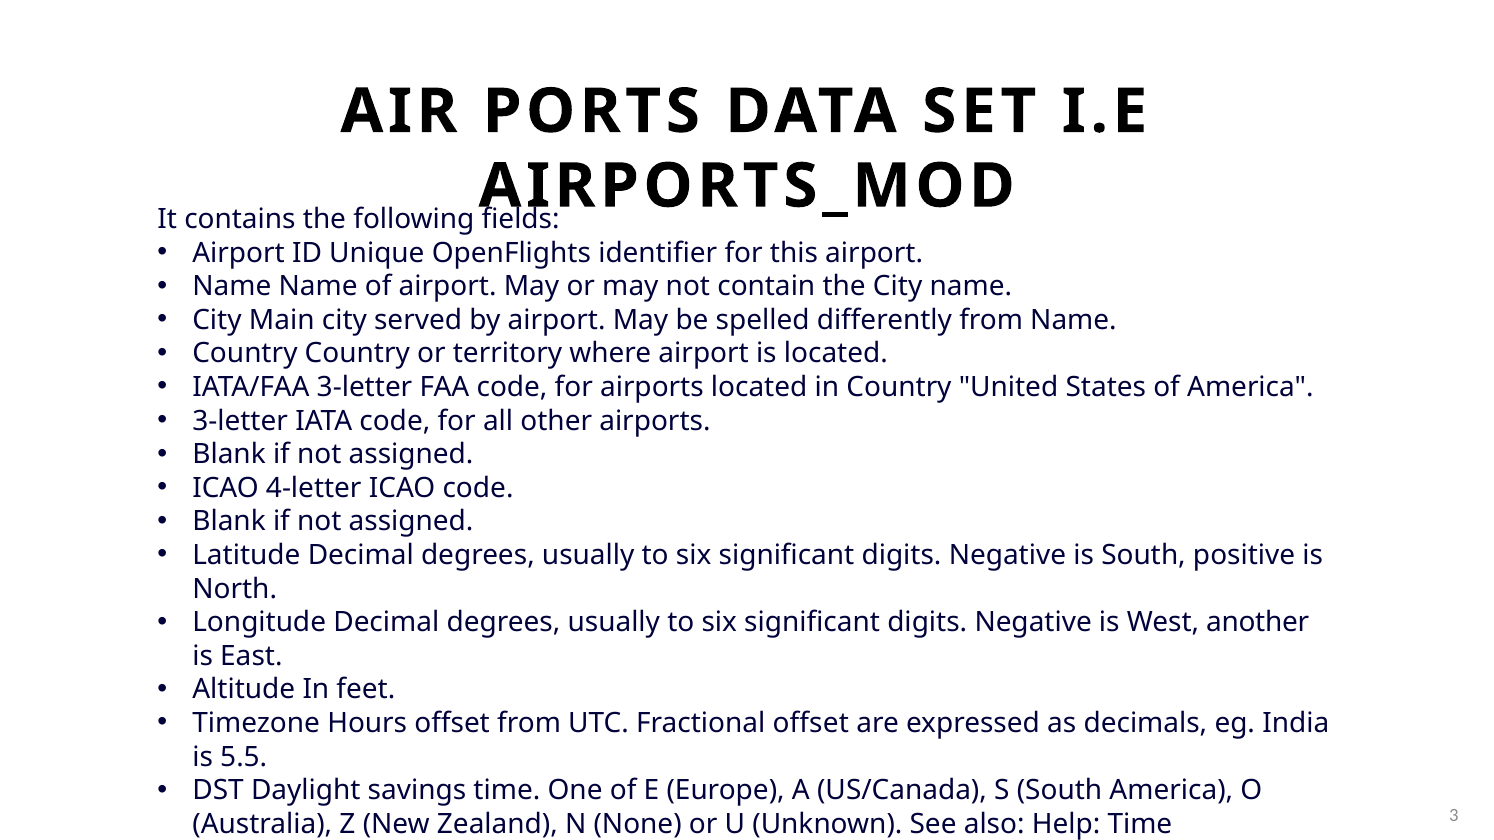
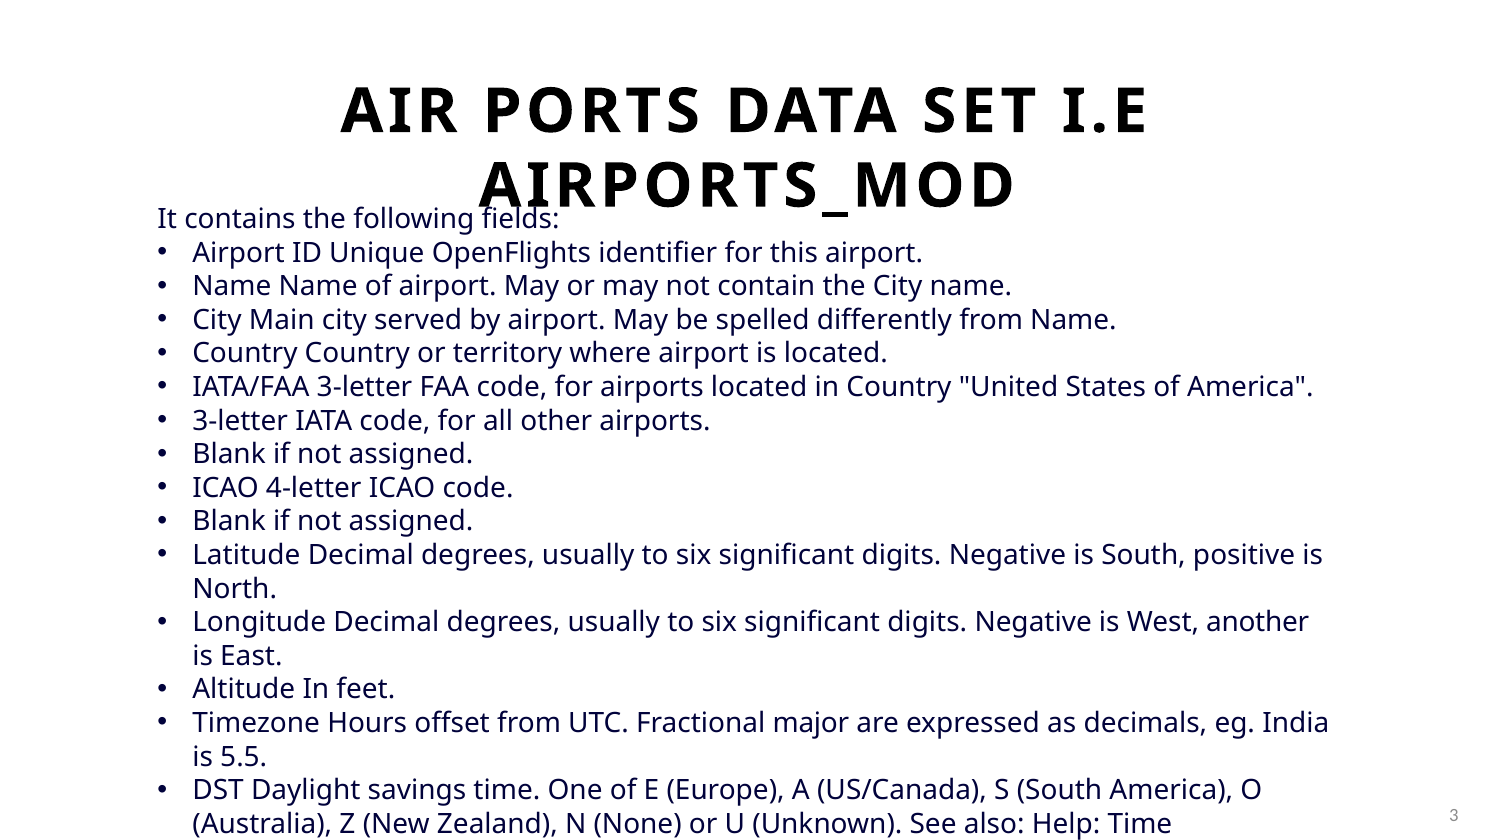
Fractional offset: offset -> major (811, 723)
